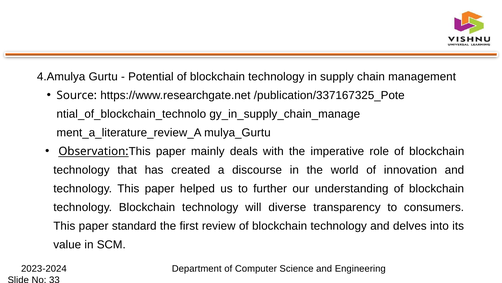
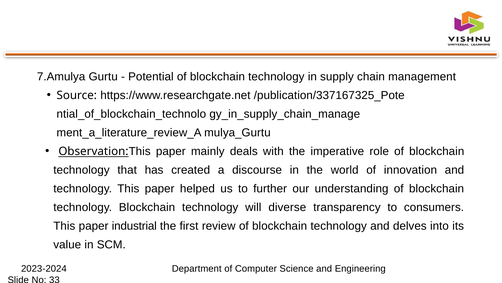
4.Amulya: 4.Amulya -> 7.Amulya (61, 76)
standard: standard -> industrial (134, 226)
